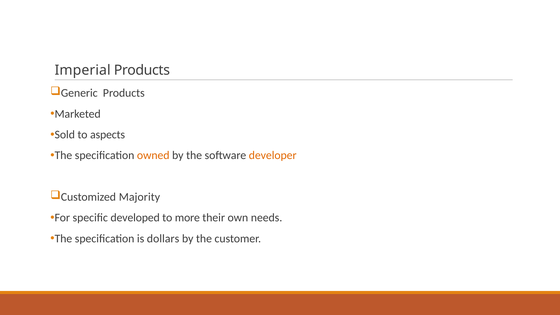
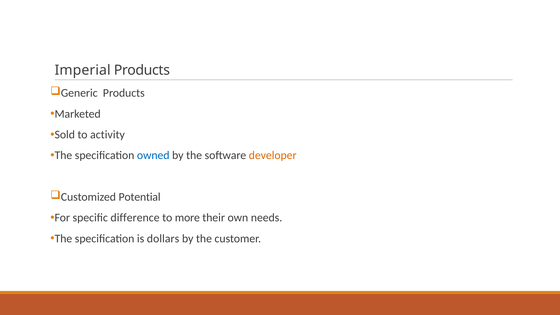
aspects: aspects -> activity (107, 135)
owned colour: orange -> blue (153, 155)
Majority: Majority -> Potential (140, 197)
developed: developed -> difference (135, 218)
